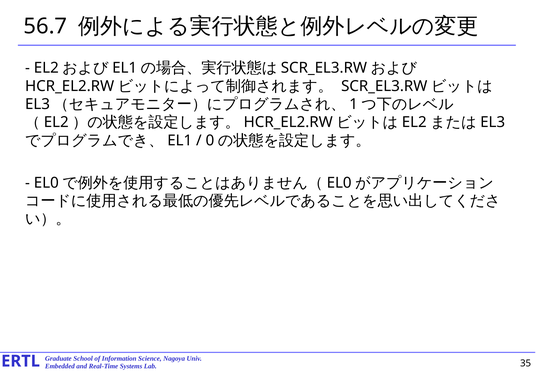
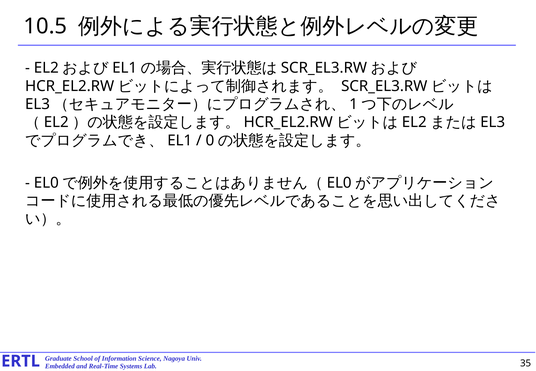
56.7: 56.7 -> 10.5 (45, 26)
